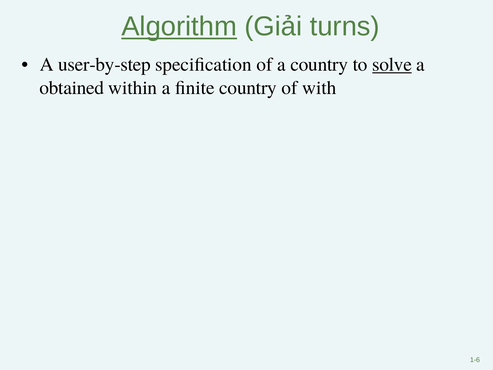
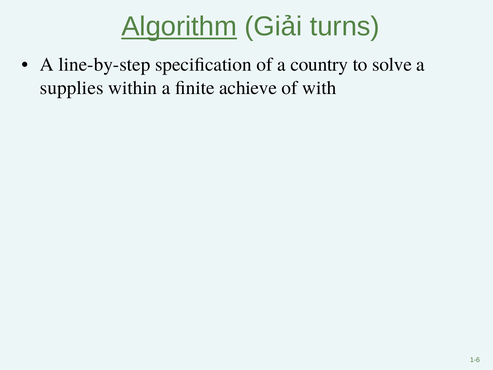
user-by-step: user-by-step -> line-by-step (104, 65)
solve underline: present -> none (392, 65)
obtained: obtained -> supplies (72, 88)
finite country: country -> achieve (248, 88)
